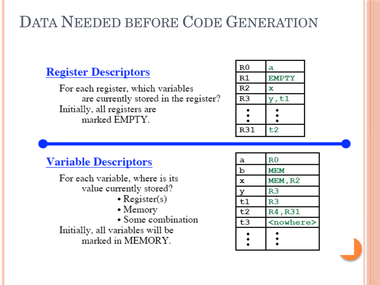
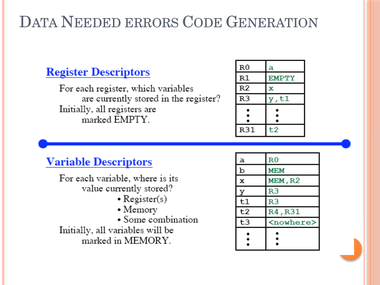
BEFORE: BEFORE -> ERRORS (152, 23)
